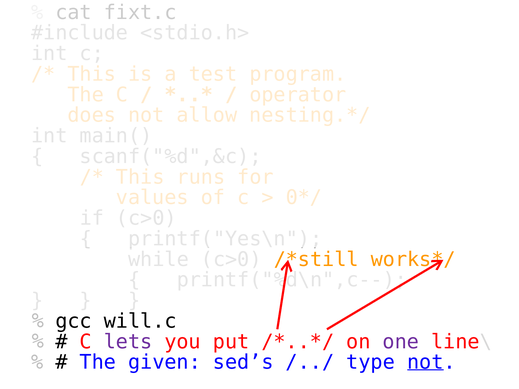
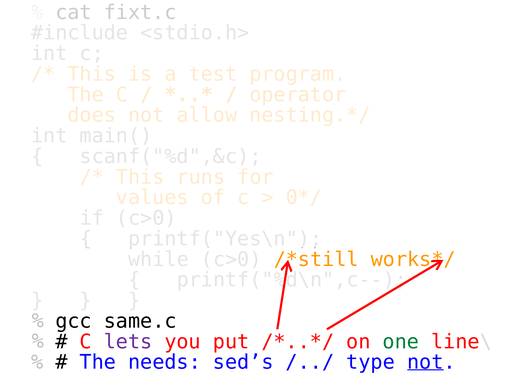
will.c: will.c -> same.c (140, 321)
one colour: purple -> green (401, 342)
given: given -> needs (164, 363)
